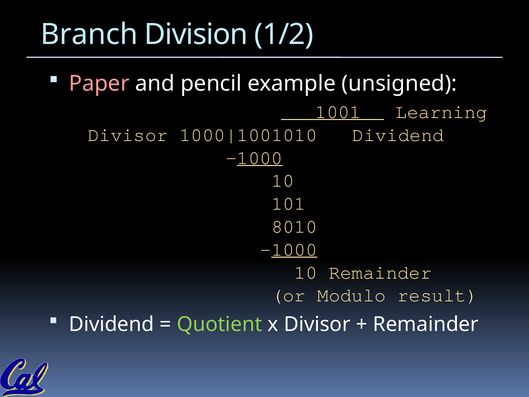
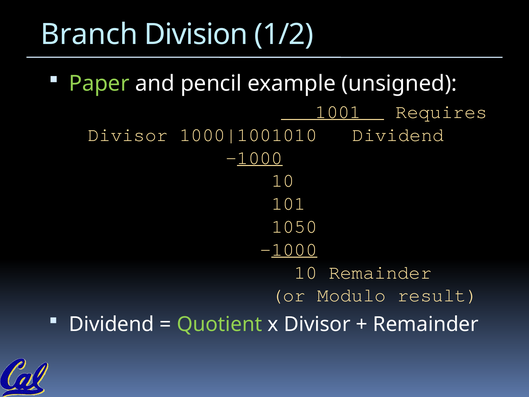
Paper colour: pink -> light green (99, 84)
Learning: Learning -> Requires (441, 112)
8010: 8010 -> 1050 (294, 226)
